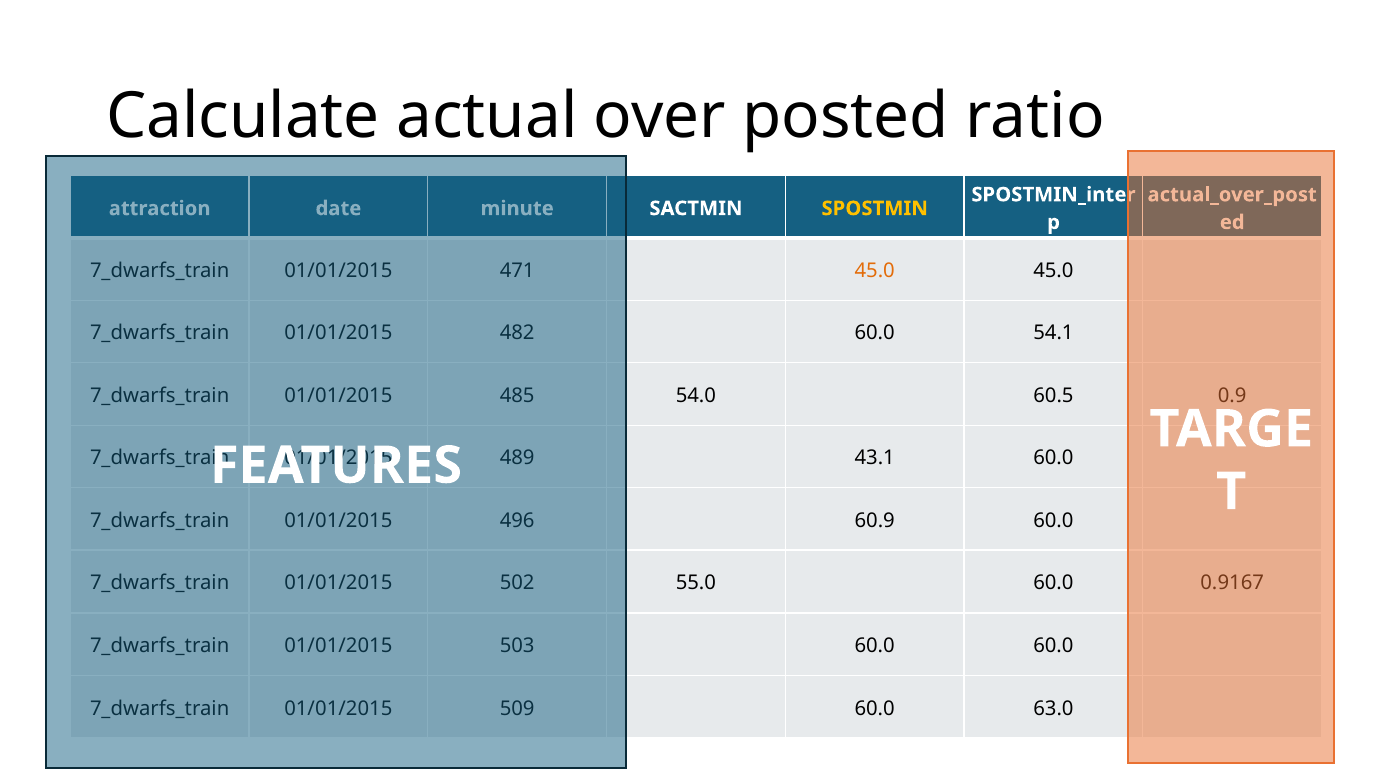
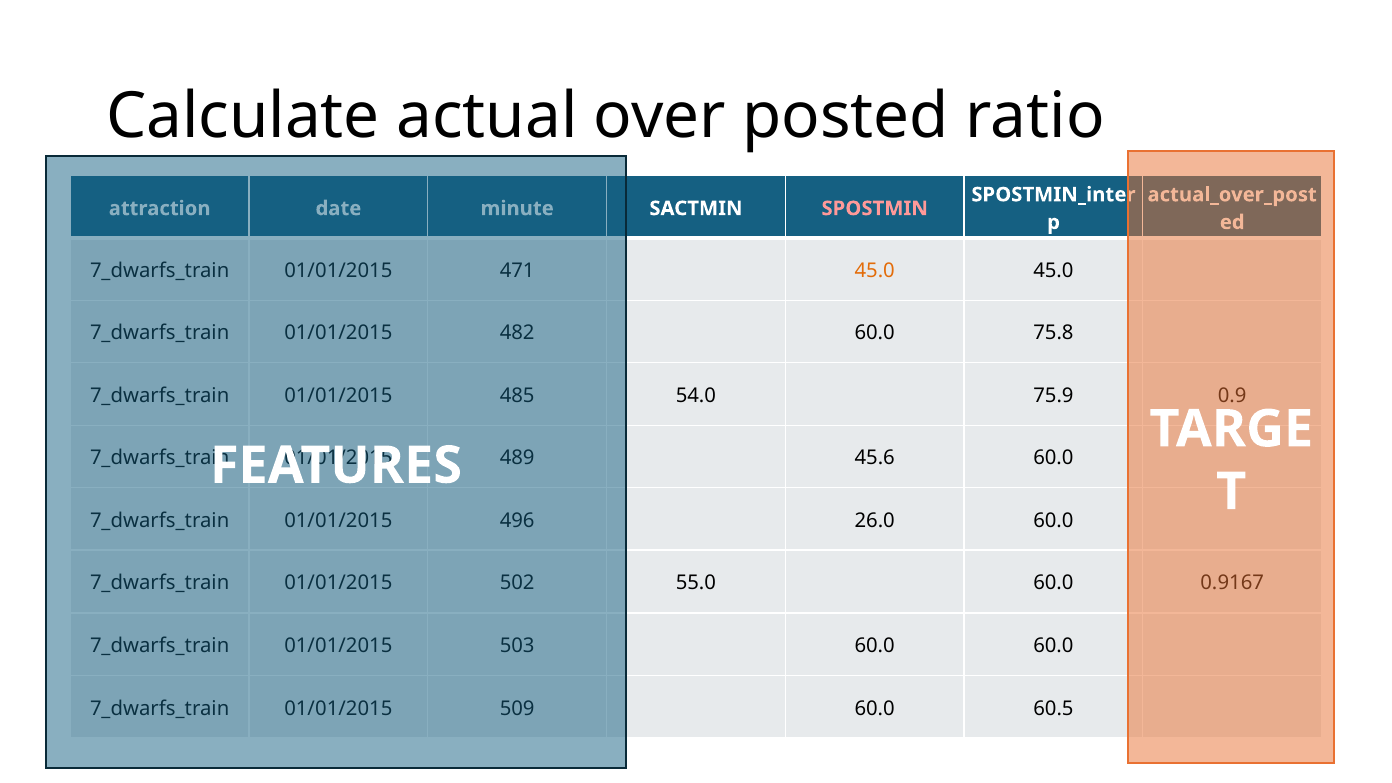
SPOSTMIN colour: yellow -> pink (875, 208)
54.1: 54.1 -> 75.8 (1053, 333)
60.5: 60.5 -> 75.9 (1053, 396)
43.1: 43.1 -> 45.6 (875, 458)
60.9: 60.9 -> 26.0 (875, 520)
63.0: 63.0 -> 60.5 (1053, 708)
